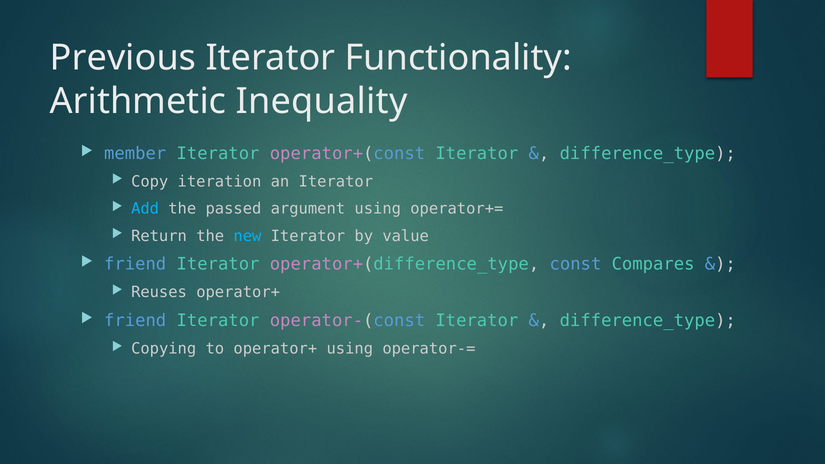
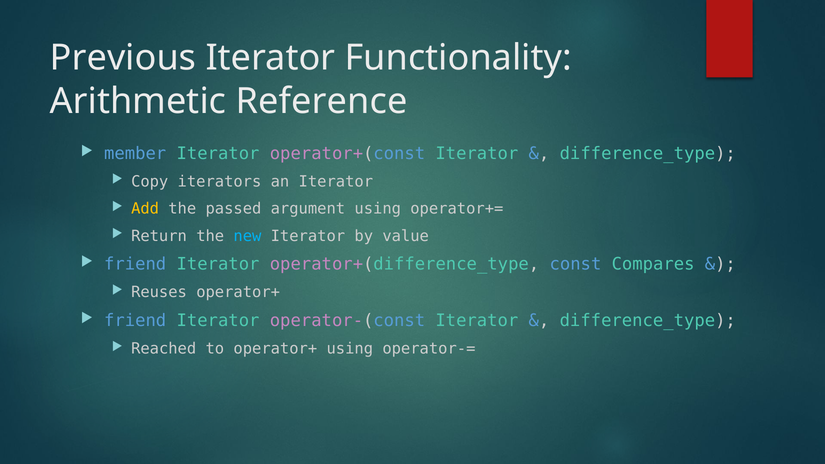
Inequality: Inequality -> Reference (322, 101)
iteration: iteration -> iterators (219, 182)
Add colour: light blue -> yellow (145, 209)
Copying: Copying -> Reached (164, 349)
